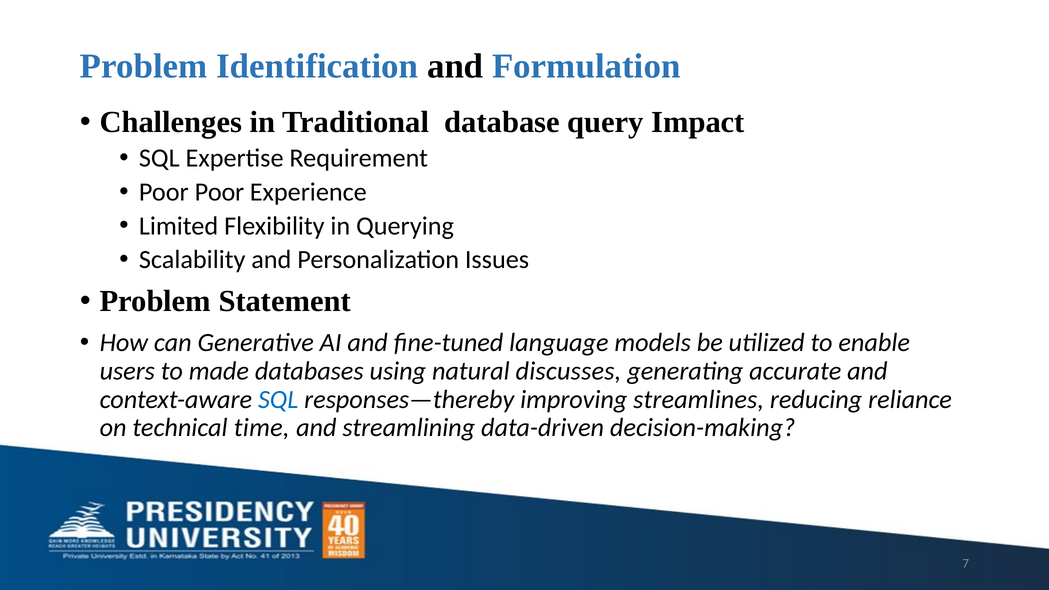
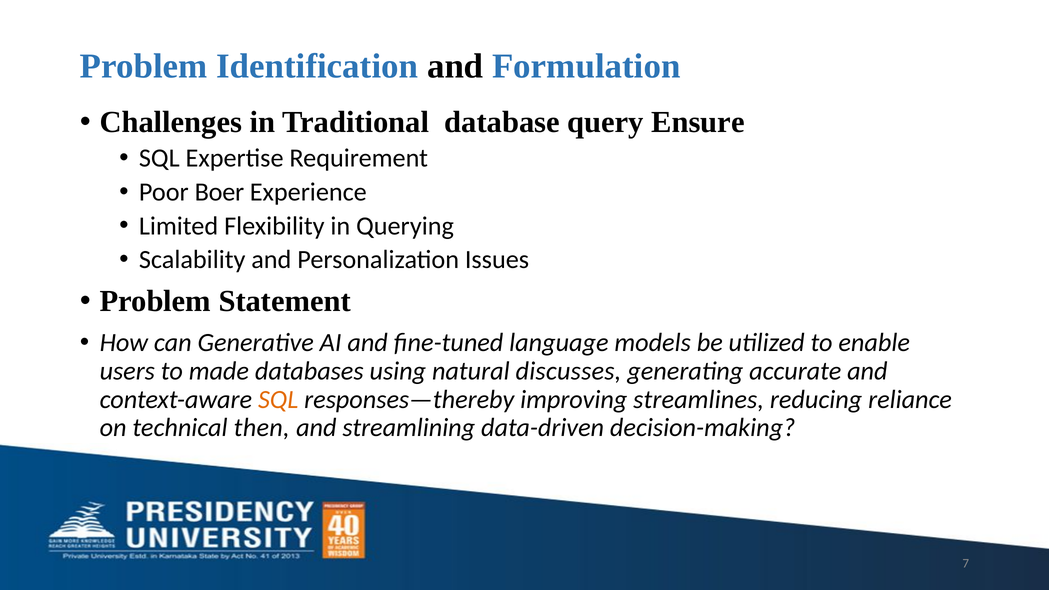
Impact: Impact -> Ensure (698, 122)
Poor Poor: Poor -> Boer (219, 192)
SQL colour: blue -> orange (278, 399)
time: time -> then (262, 428)
